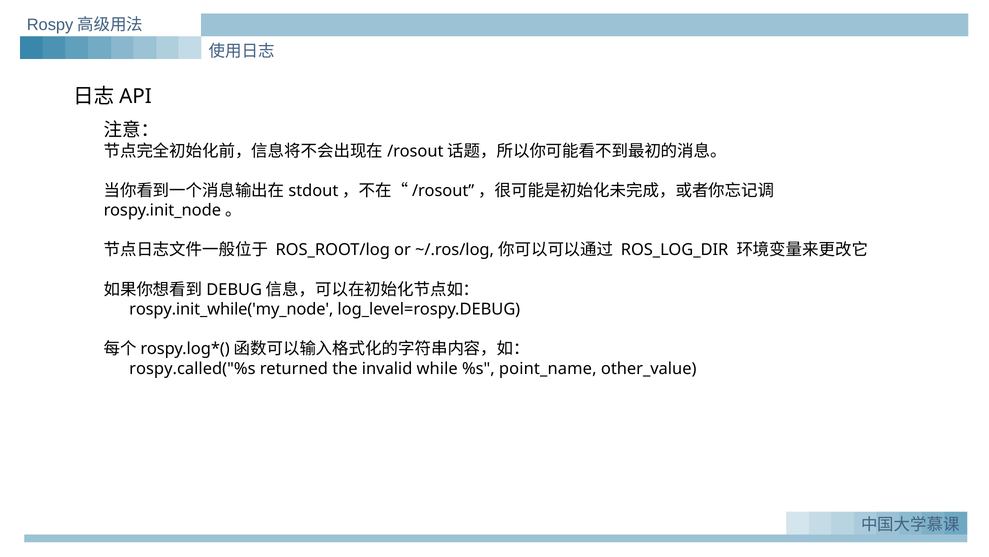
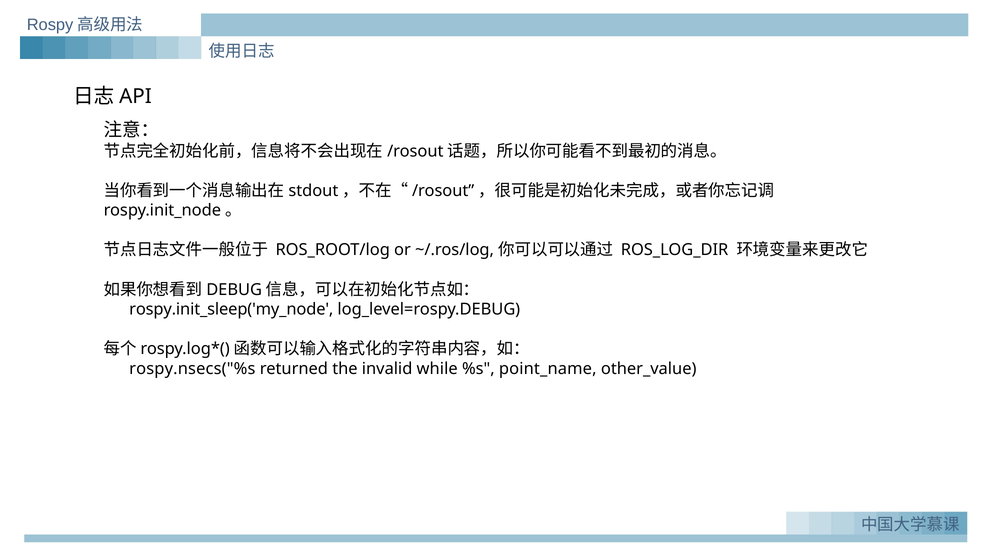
rospy.init_while('my_node: rospy.init_while('my_node -> rospy.init_sleep('my_node (231, 309)
rospy.called("%s: rospy.called("%s -> rospy.nsecs("%s (192, 368)
